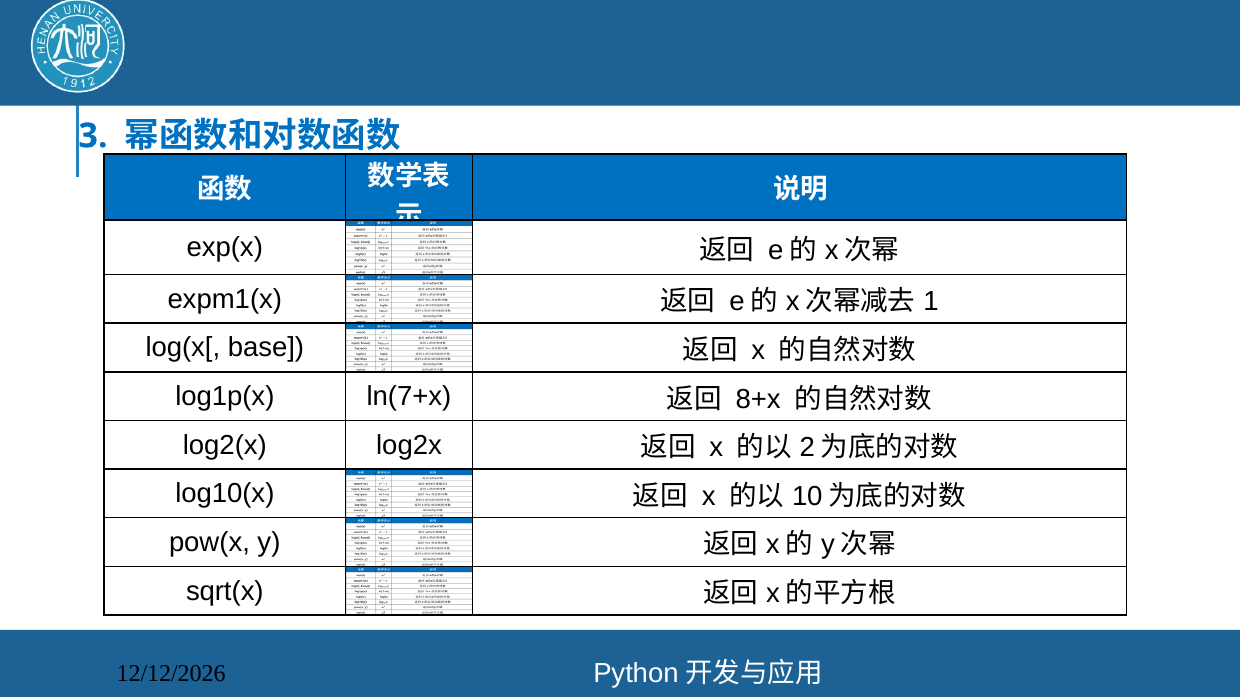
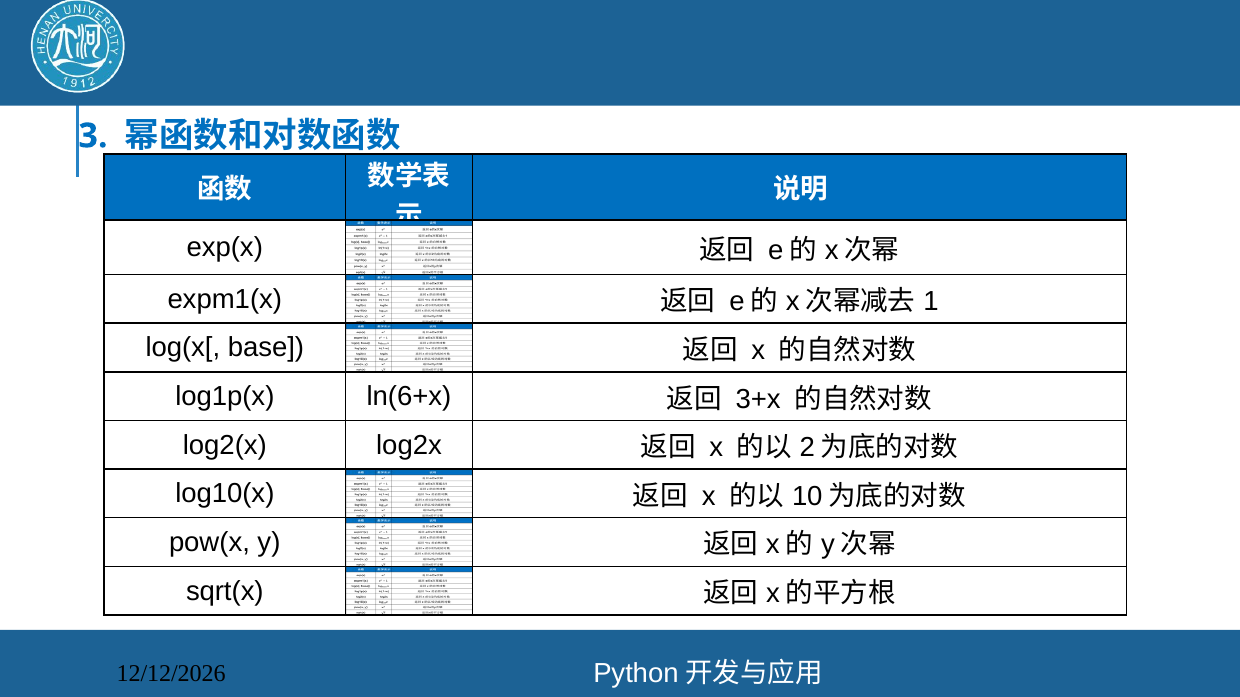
ln(7+x: ln(7+x -> ln(6+x (409, 397)
8+x: 8+x -> 3+x (758, 399)
